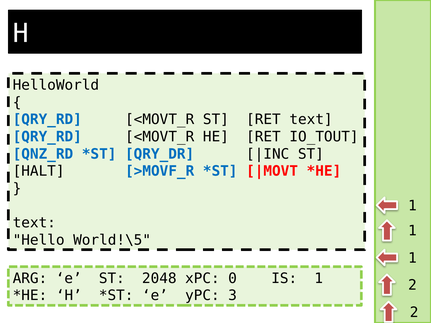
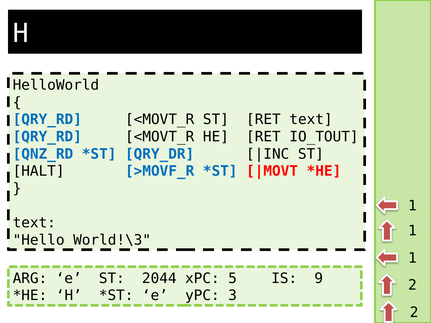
World!\5: World!\5 -> World!\3 (112, 240)
2048: 2048 -> 2044 (159, 279)
0: 0 -> 5 (233, 279)
IS 1: 1 -> 9 (319, 279)
